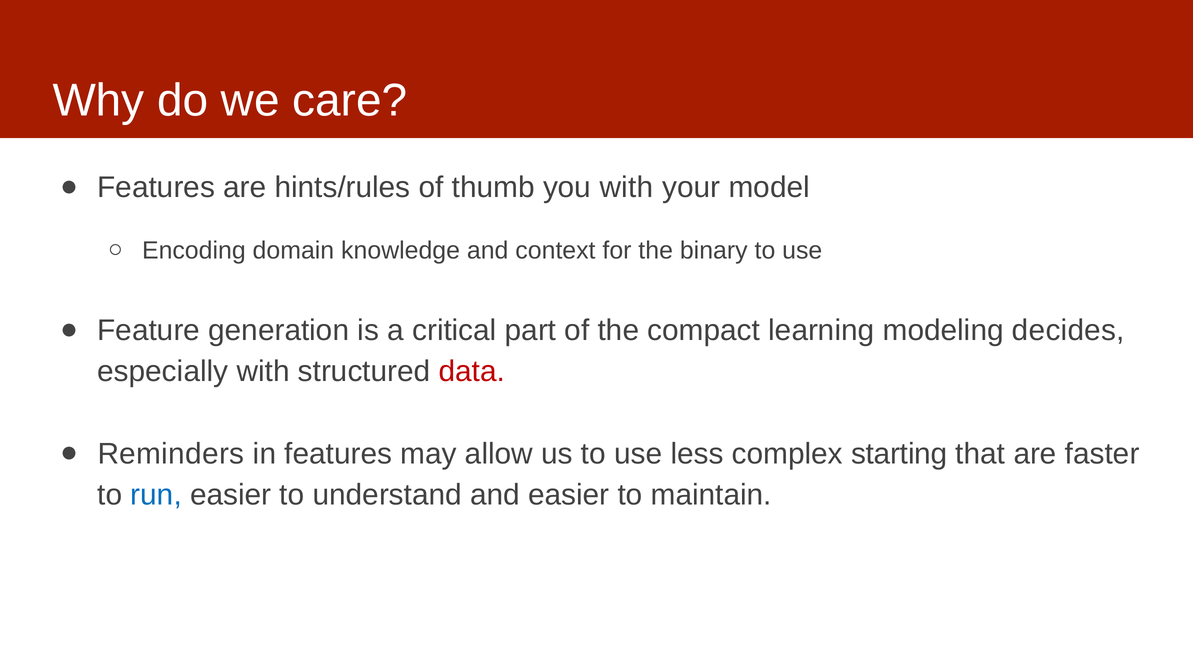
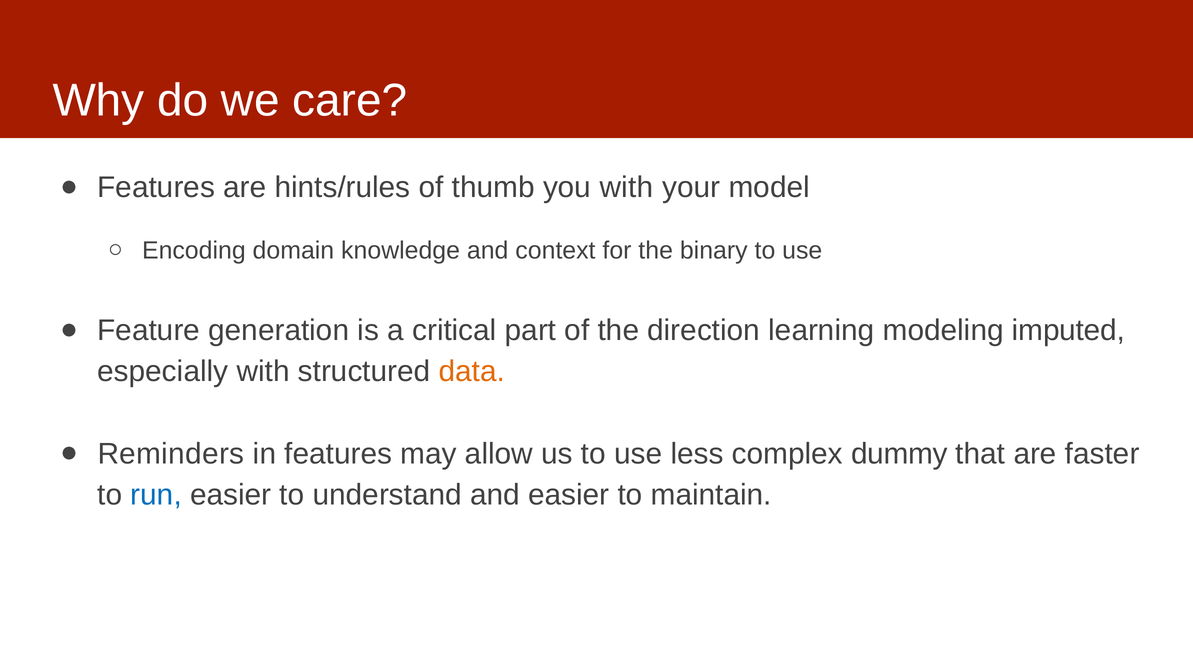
compact: compact -> direction (704, 330)
decides: decides -> imputed (1068, 330)
data colour: red -> orange (472, 372)
starting: starting -> dummy (899, 454)
